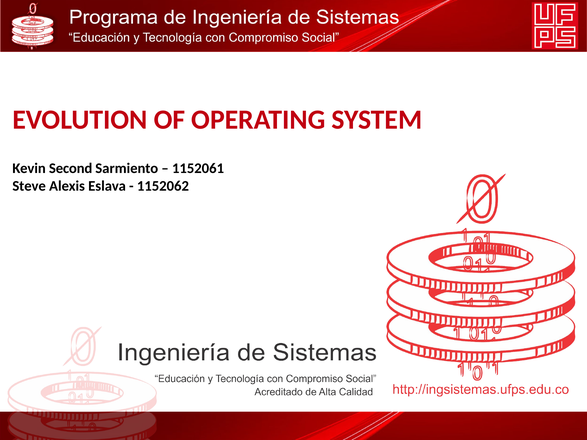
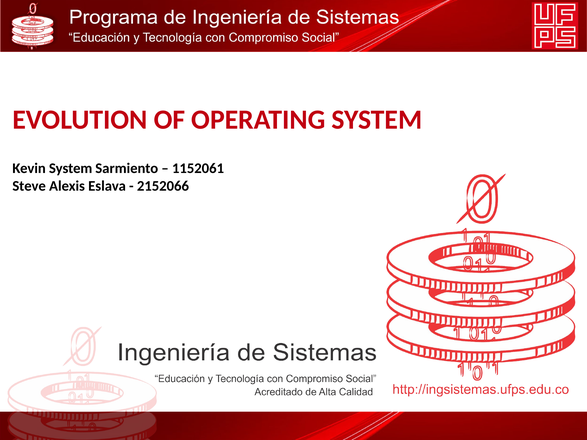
Kevin Second: Second -> System (71, 169)
1152062: 1152062 -> 2152066 (163, 186)
